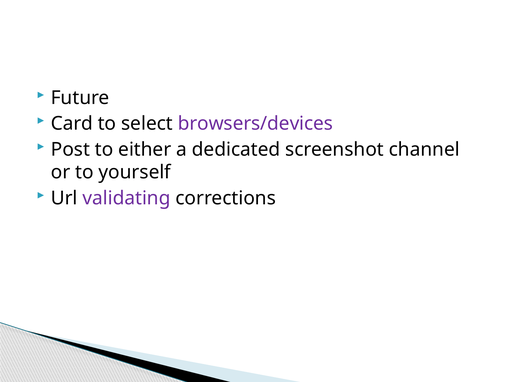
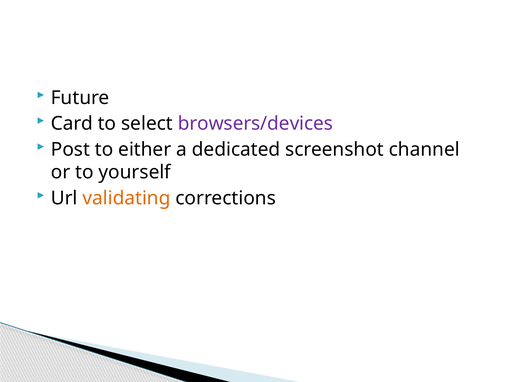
validating colour: purple -> orange (127, 198)
